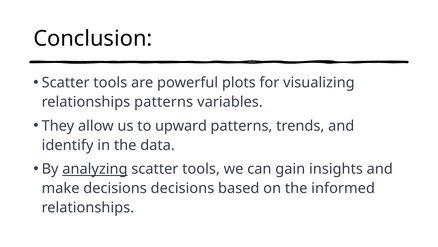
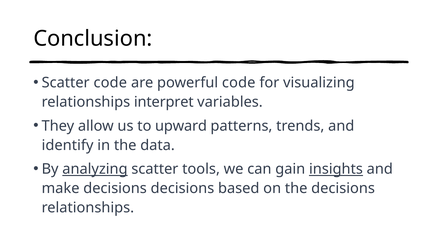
tools: tools -> code (110, 82)
powerful plots: plots -> code (239, 82)
relationships patterns: patterns -> interpret (164, 102)
insights underline: none -> present (336, 169)
the informed: informed -> decisions (343, 188)
